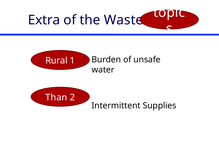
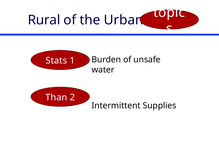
Extra: Extra -> Rural (44, 20)
Waste: Waste -> Urban (124, 20)
Rural: Rural -> Stats (56, 61)
